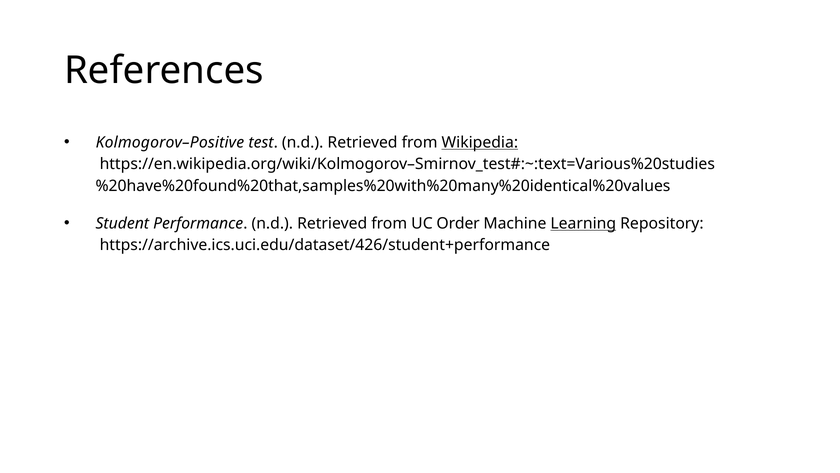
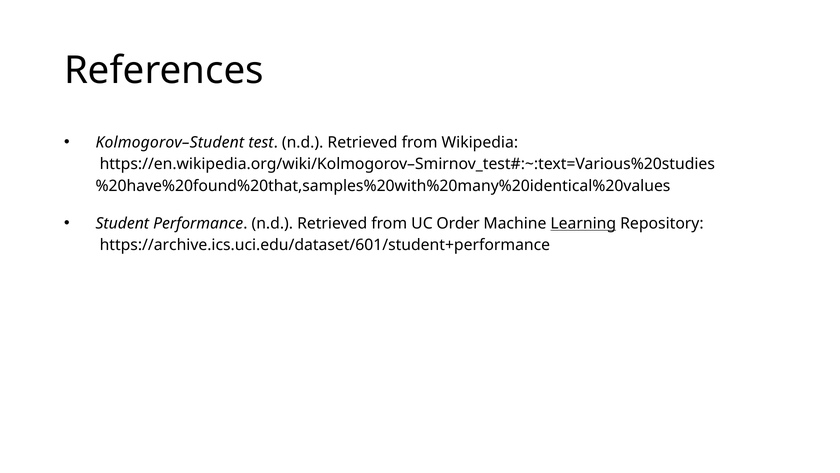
Kolmogorov–Positive: Kolmogorov–Positive -> Kolmogorov–Student (170, 142)
Wikipedia underline: present -> none (480, 142)
https://archive.ics.uci.edu/dataset/426/student+performance: https://archive.ics.uci.edu/dataset/426/student+performance -> https://archive.ics.uci.edu/dataset/601/student+performance (325, 245)
